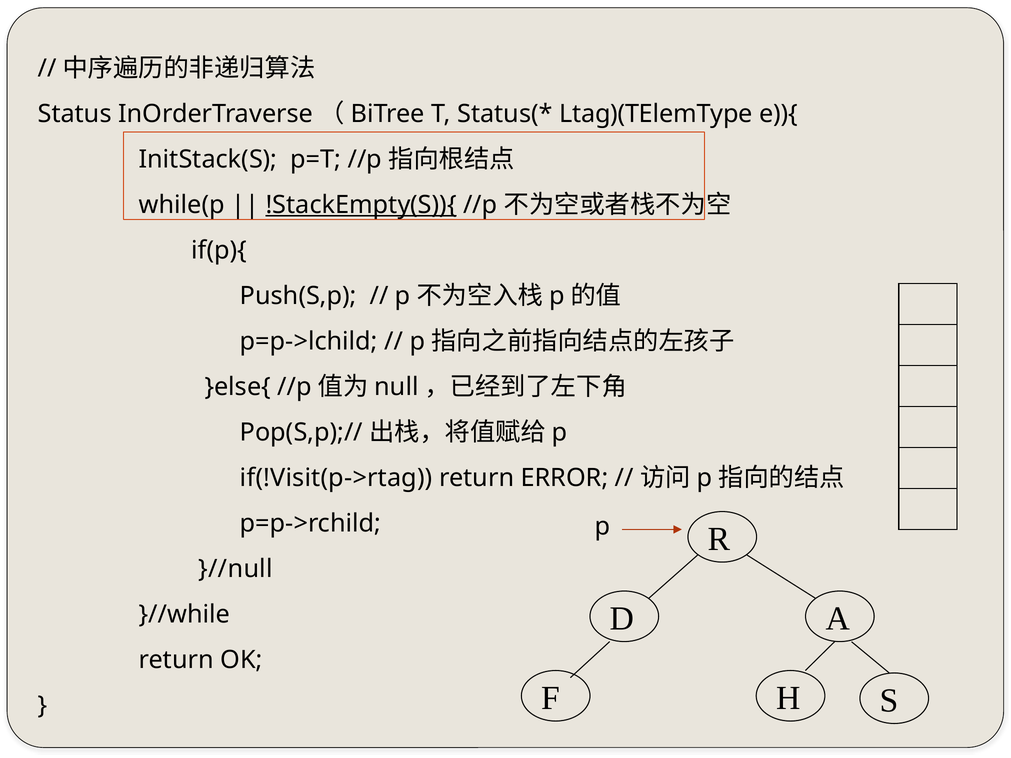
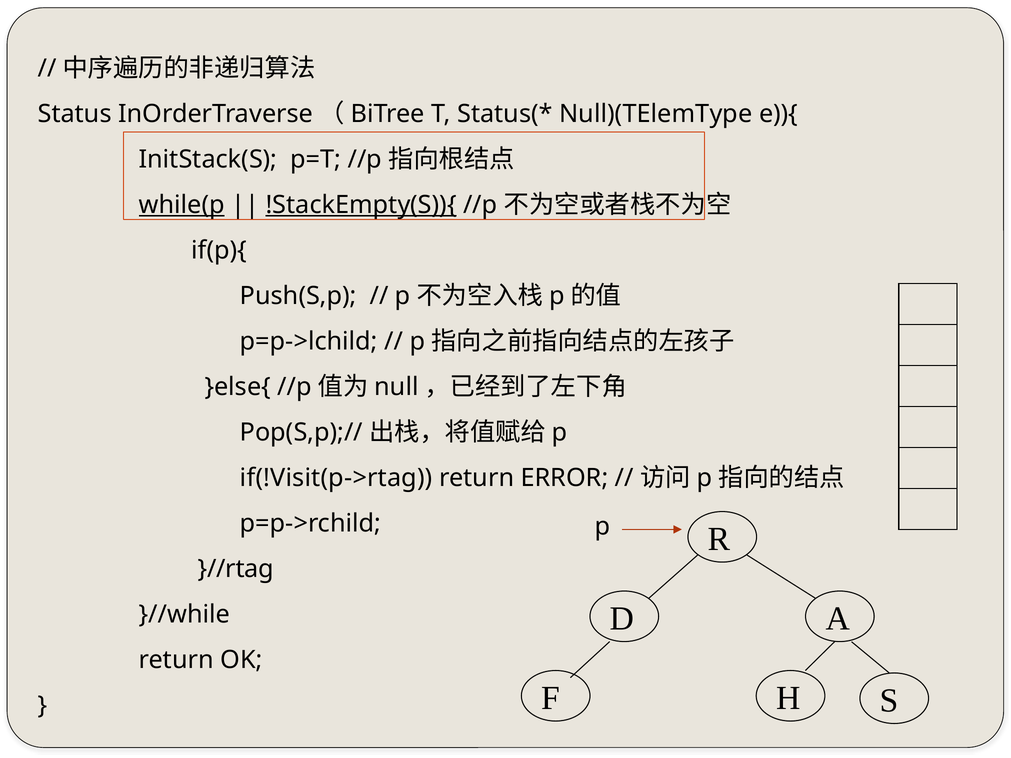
Ltag)(TElemType: Ltag)(TElemType -> Null)(TElemType (656, 114)
while(p underline: none -> present (182, 205)
}//null: }//null -> }//rtag (236, 569)
